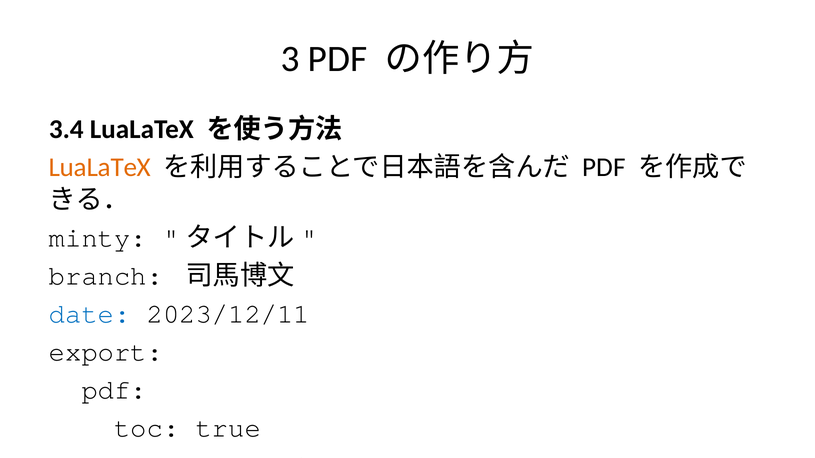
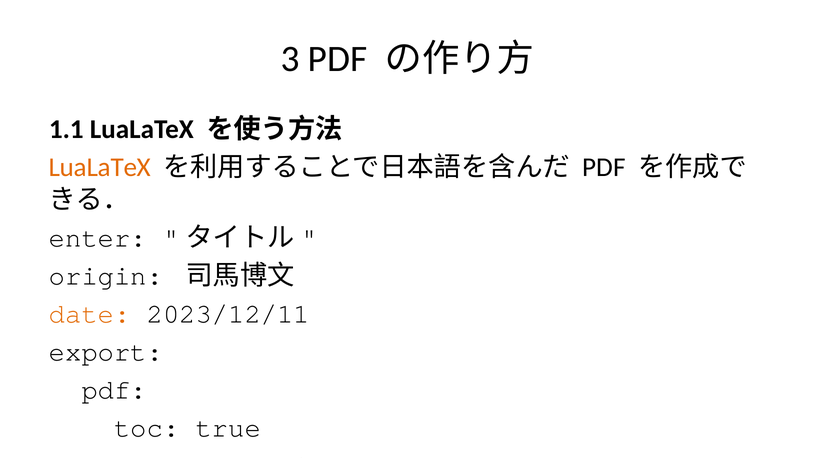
3.4: 3.4 -> 1.1 (66, 129)
minty: minty -> enter (98, 238)
branch: branch -> origin (106, 276)
date colour: blue -> orange (90, 314)
